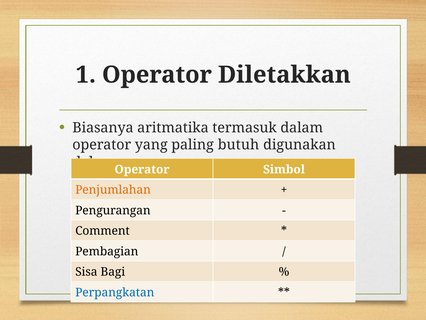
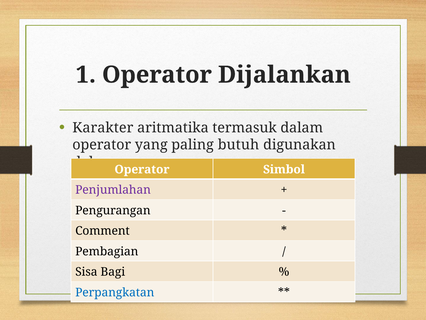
Diletakkan: Diletakkan -> Dijalankan (284, 75)
Biasanya: Biasanya -> Karakter (103, 128)
Penjumlahan colour: orange -> purple (113, 190)
